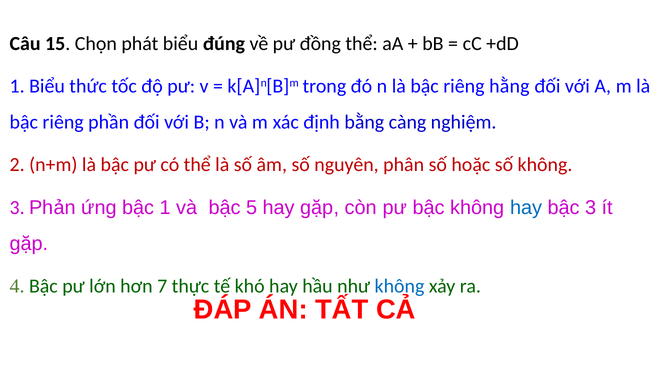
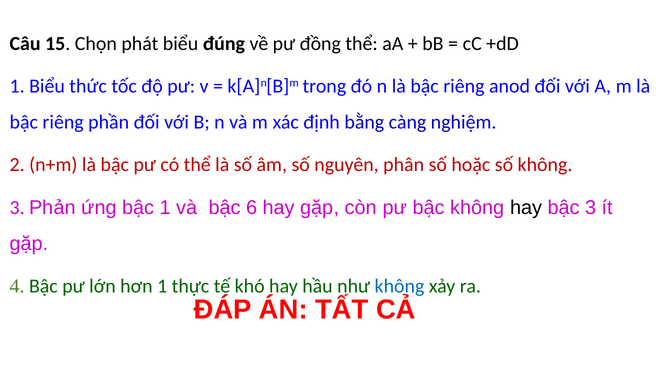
hằng: hằng -> anod (510, 86)
5: 5 -> 6 (252, 207)
hay colour: blue -> black (526, 207)
hơn 7: 7 -> 1 (162, 286)
